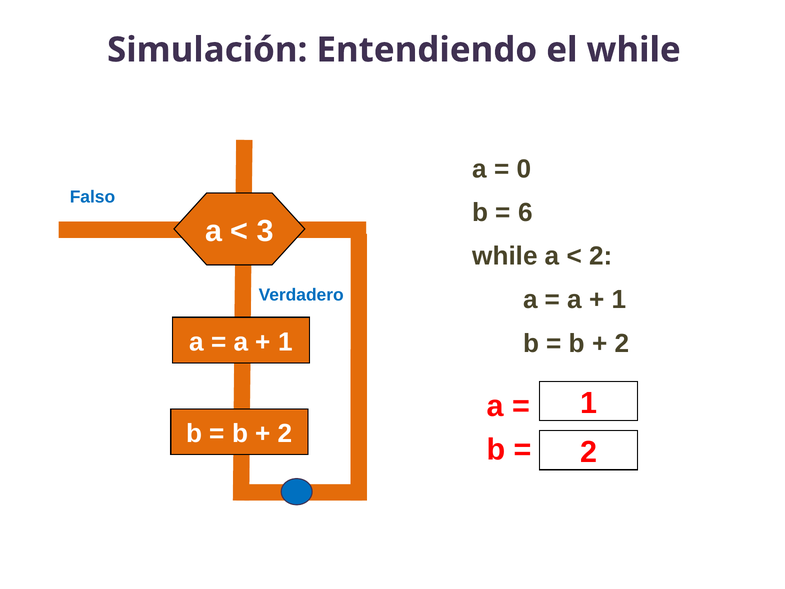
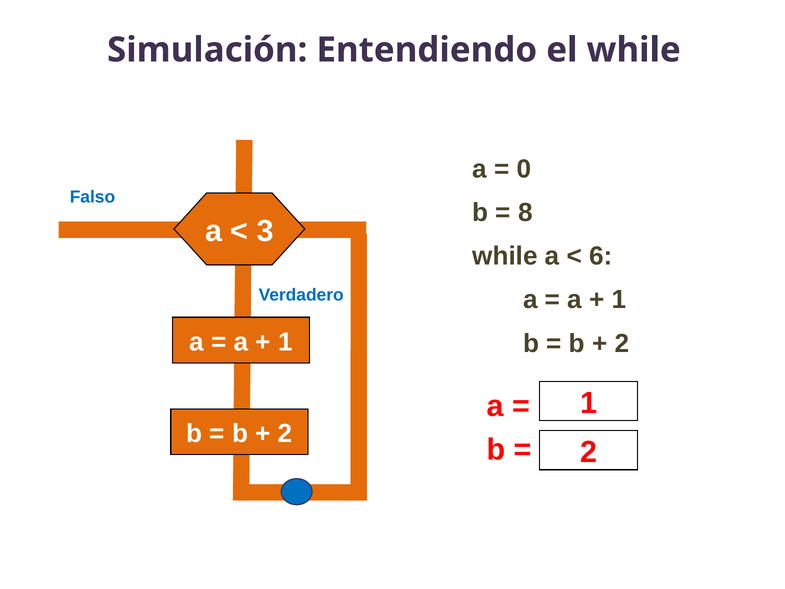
6: 6 -> 8 (525, 212)
2: 2 -> 6 (601, 256)
